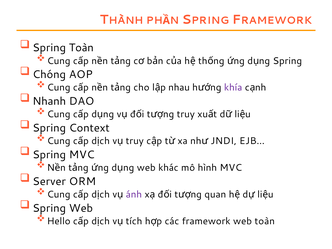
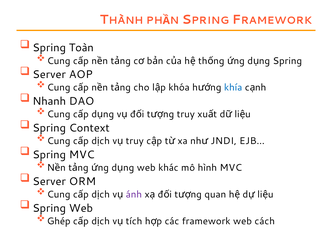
Chóng: Chóng -> Server (49, 75)
nhau: nhau -> khóa (179, 88)
khía colour: purple -> blue (233, 88)
Hello: Hello -> Ghép (59, 221)
web toàn: toàn -> cách (265, 221)
